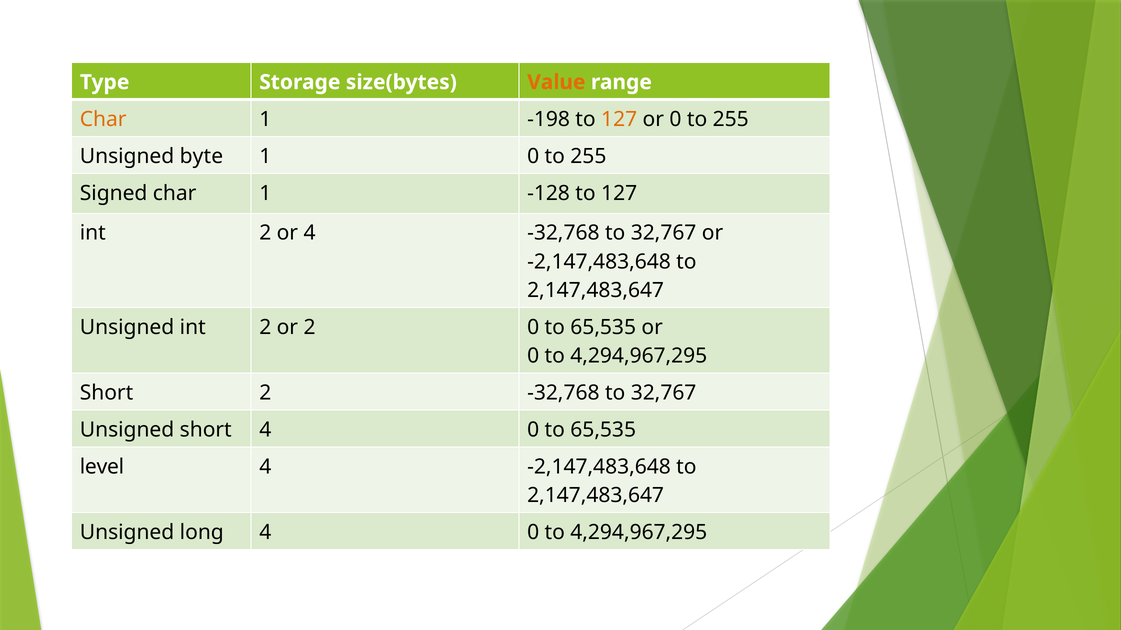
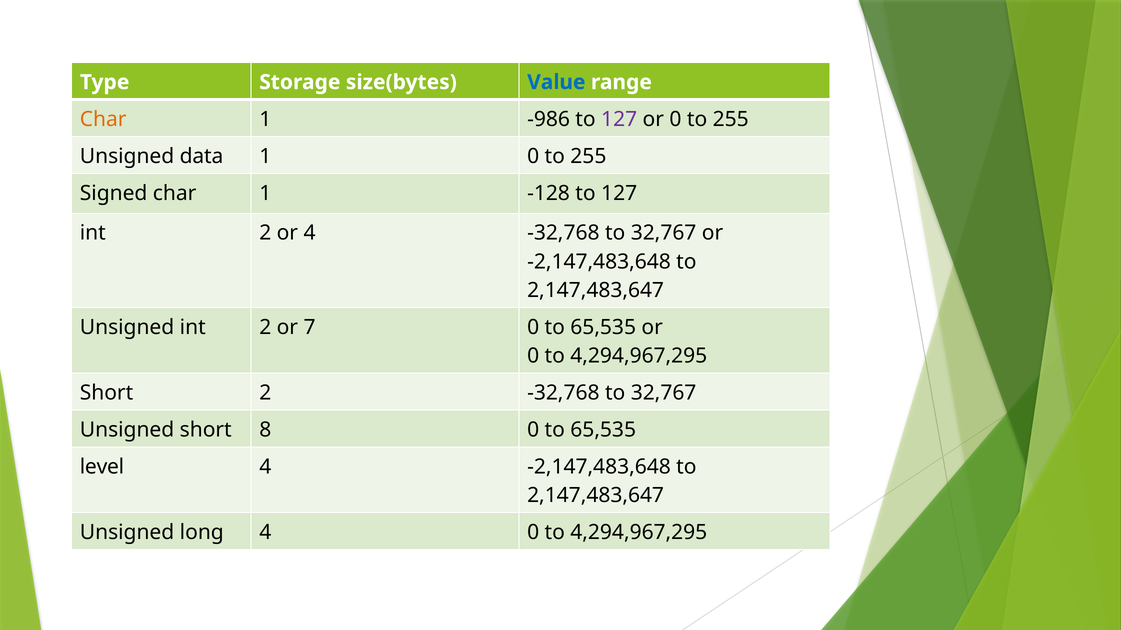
Value colour: orange -> blue (556, 82)
-198: -198 -> -986 (549, 119)
127 colour: orange -> purple (619, 119)
byte: byte -> data (202, 156)
or 2: 2 -> 7 (310, 327)
short 4: 4 -> 8 (265, 430)
